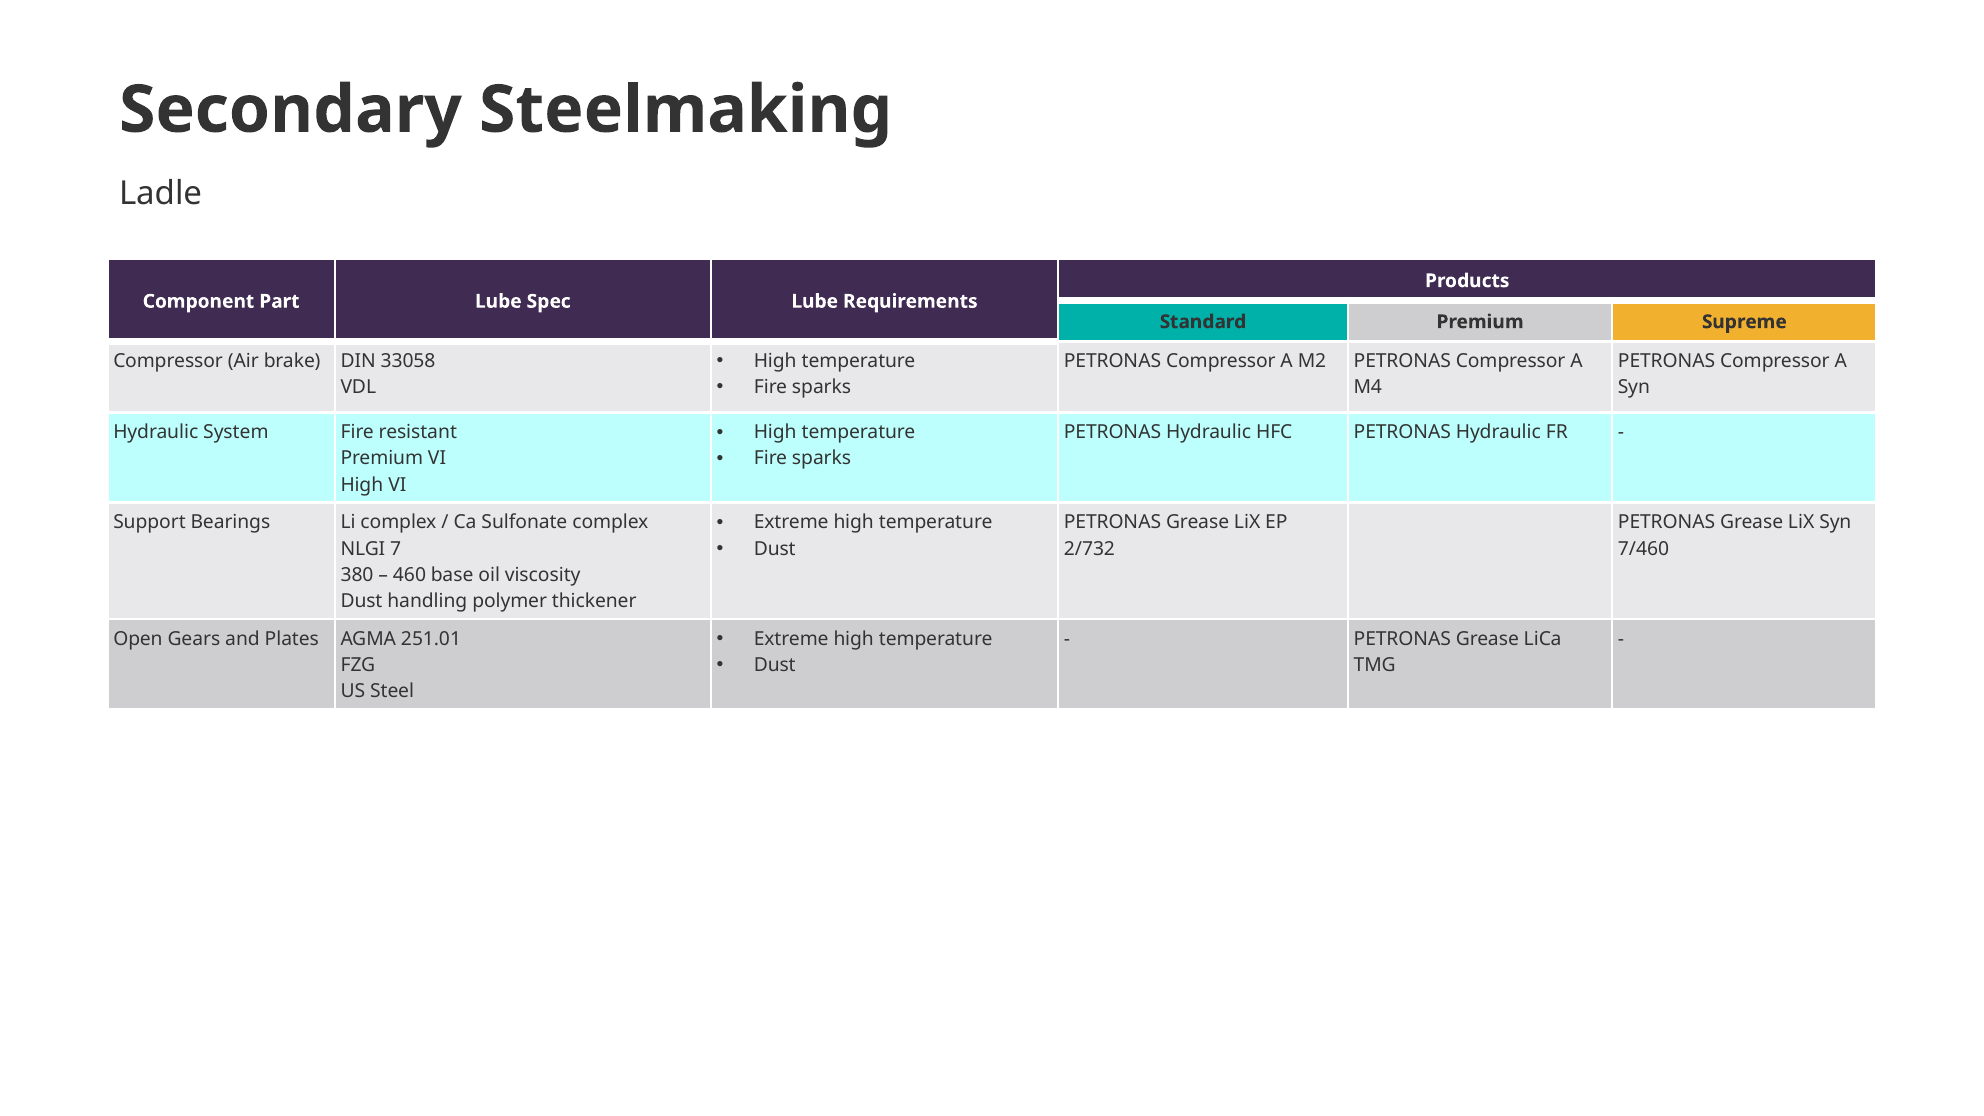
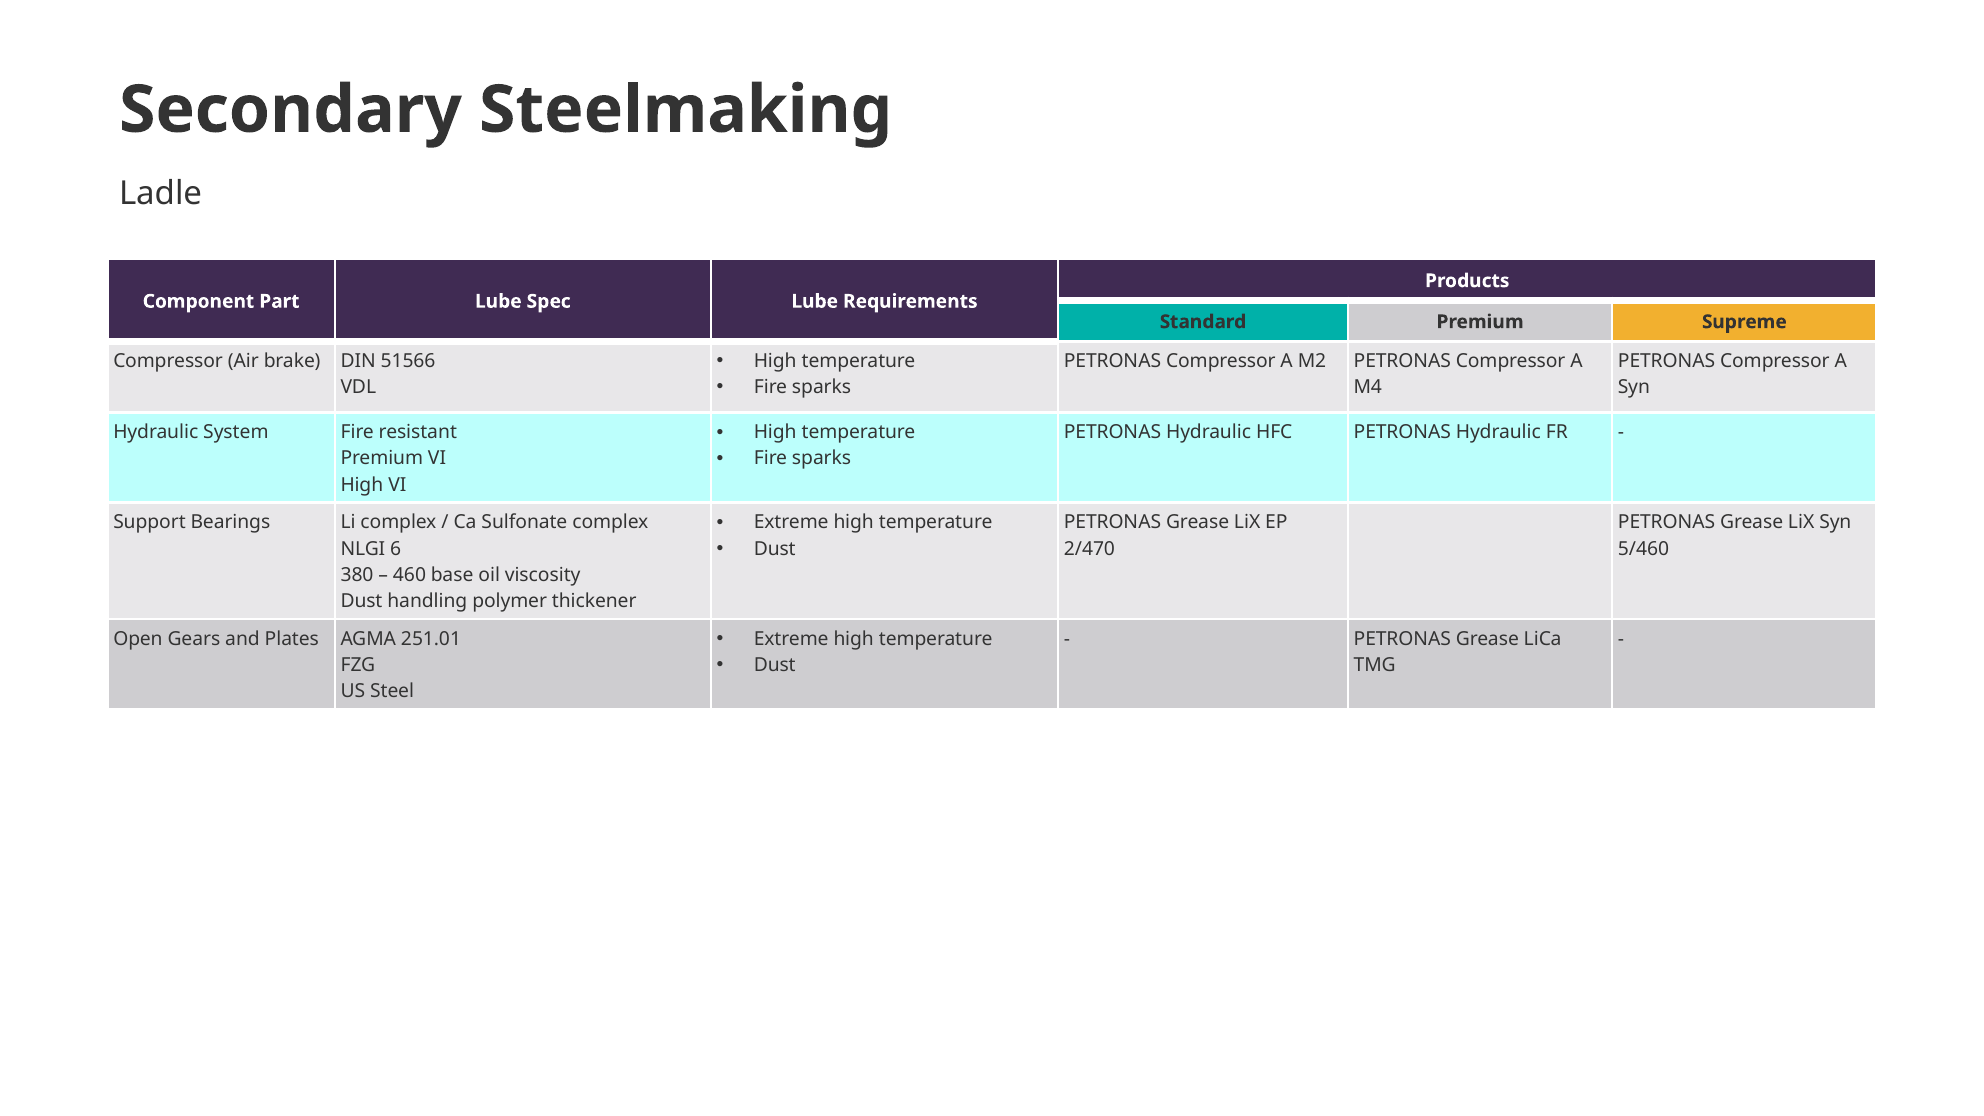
33058: 33058 -> 51566 (408, 361)
7: 7 -> 6 (396, 549)
2/732: 2/732 -> 2/470 (1089, 549)
7/460: 7/460 -> 5/460 (1644, 549)
